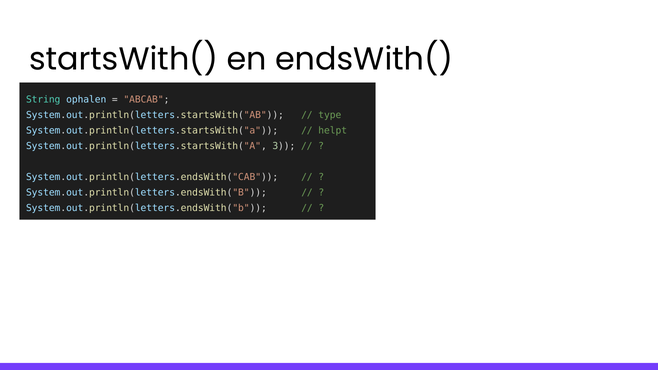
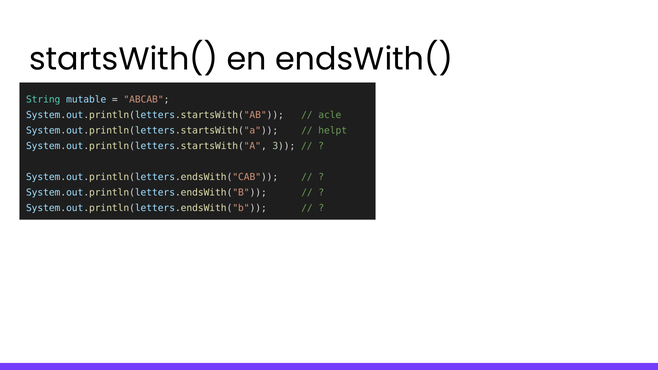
ophalen: ophalen -> mutable (86, 100)
type: type -> acle (330, 115)
